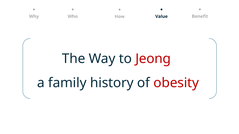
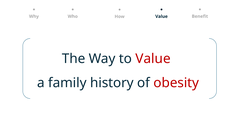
to Jeong: Jeong -> Value (153, 59)
